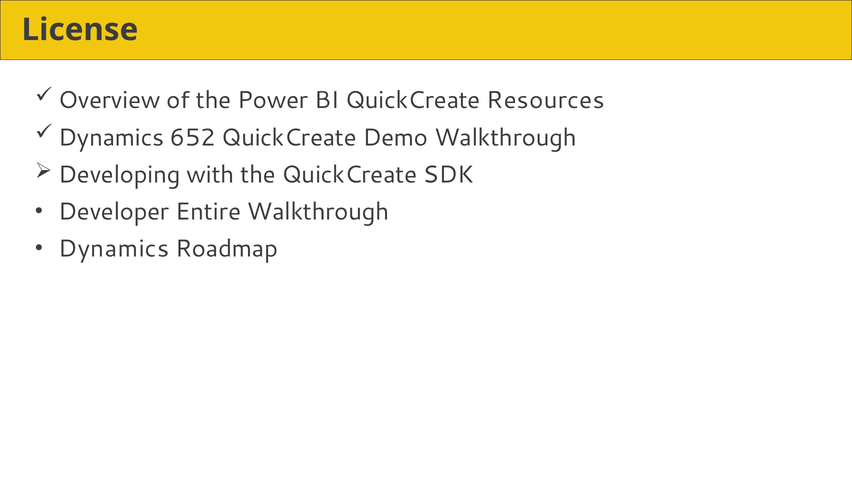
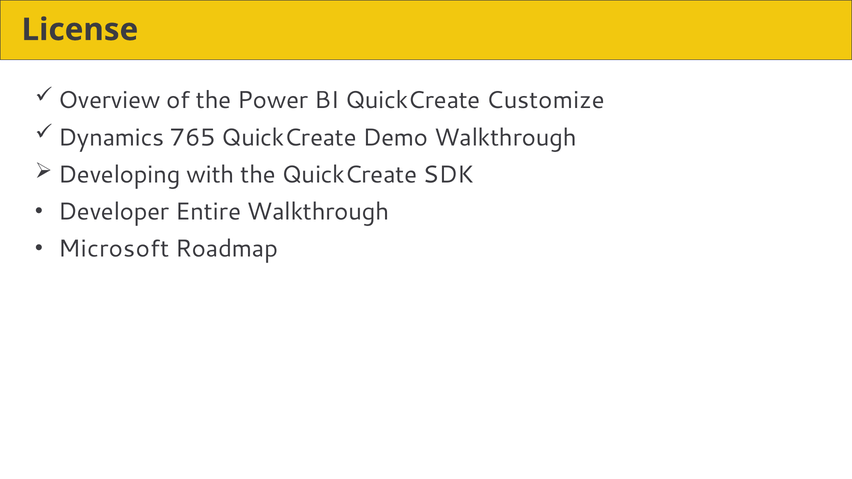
Resources: Resources -> Customize (546, 100)
652: 652 -> 765 (193, 138)
Dynamics: Dynamics -> Microsoft (114, 249)
